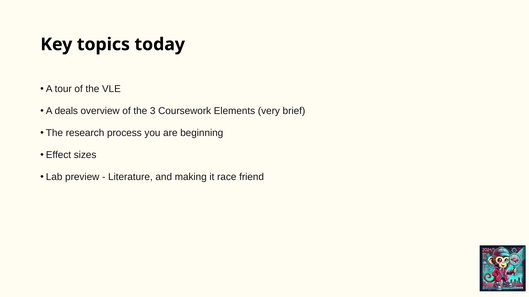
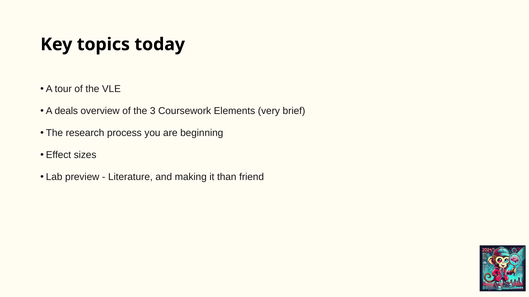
race: race -> than (227, 177)
